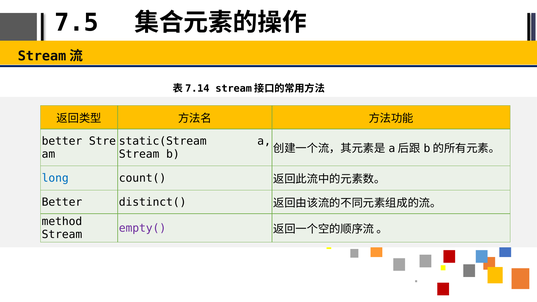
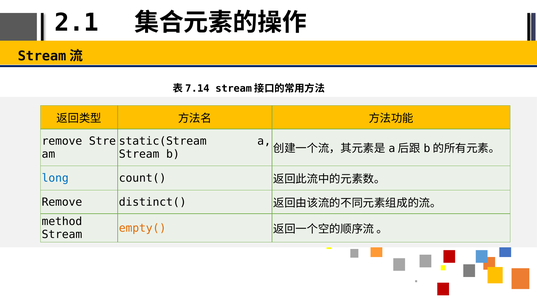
7.5: 7.5 -> 2.1 (77, 23)
better: better -> remove (62, 141)
Better: Better -> Remove (62, 202)
empty( colour: purple -> orange (143, 228)
